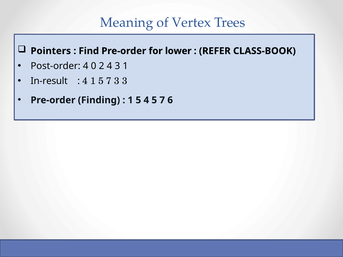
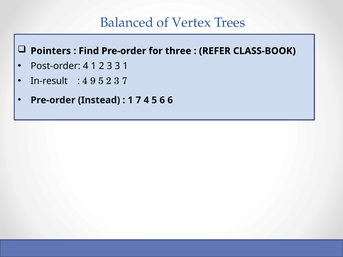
Meaning: Meaning -> Balanced (127, 22)
lower: lower -> three (178, 51)
4 0: 0 -> 1 (94, 66)
4: 4 -> 3 (109, 66)
4 1: 1 -> 9 (93, 81)
7: 7 -> 2 (109, 81)
3 3: 3 -> 7 (125, 81)
Finding: Finding -> Instead (99, 100)
5: 5 -> 7 (138, 100)
4 5 7: 7 -> 6 (162, 100)
